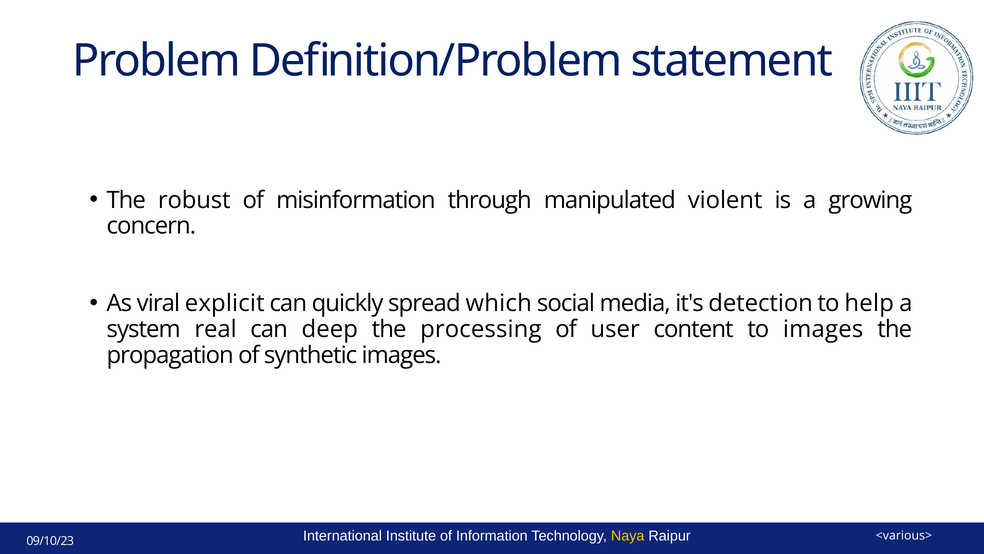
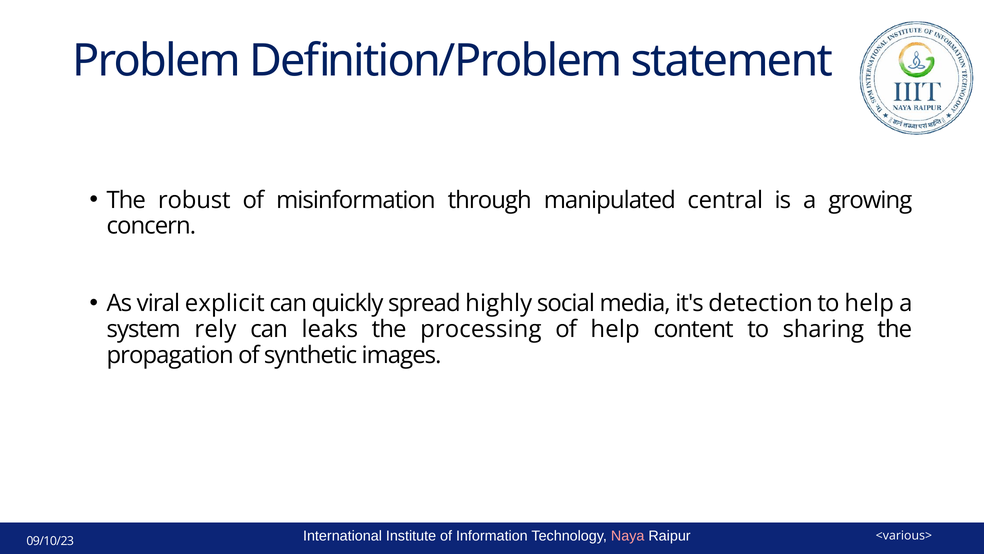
violent: violent -> central (725, 200)
which: which -> highly (499, 303)
real: real -> rely (215, 329)
deep: deep -> leaks (330, 329)
of user: user -> help (615, 329)
to images: images -> sharing (823, 329)
Naya colour: yellow -> pink (628, 536)
